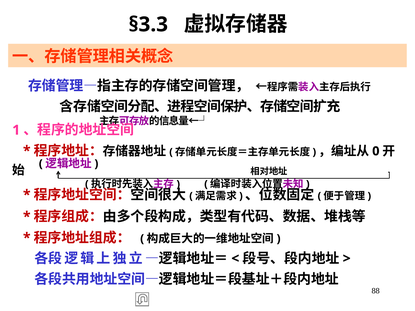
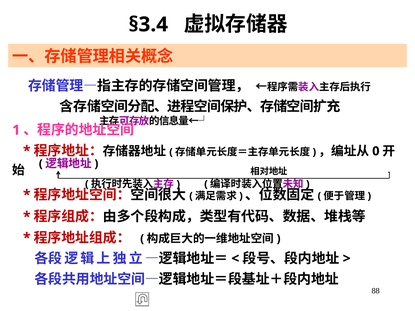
§3.3: §3.3 -> §3.4 (148, 25)
